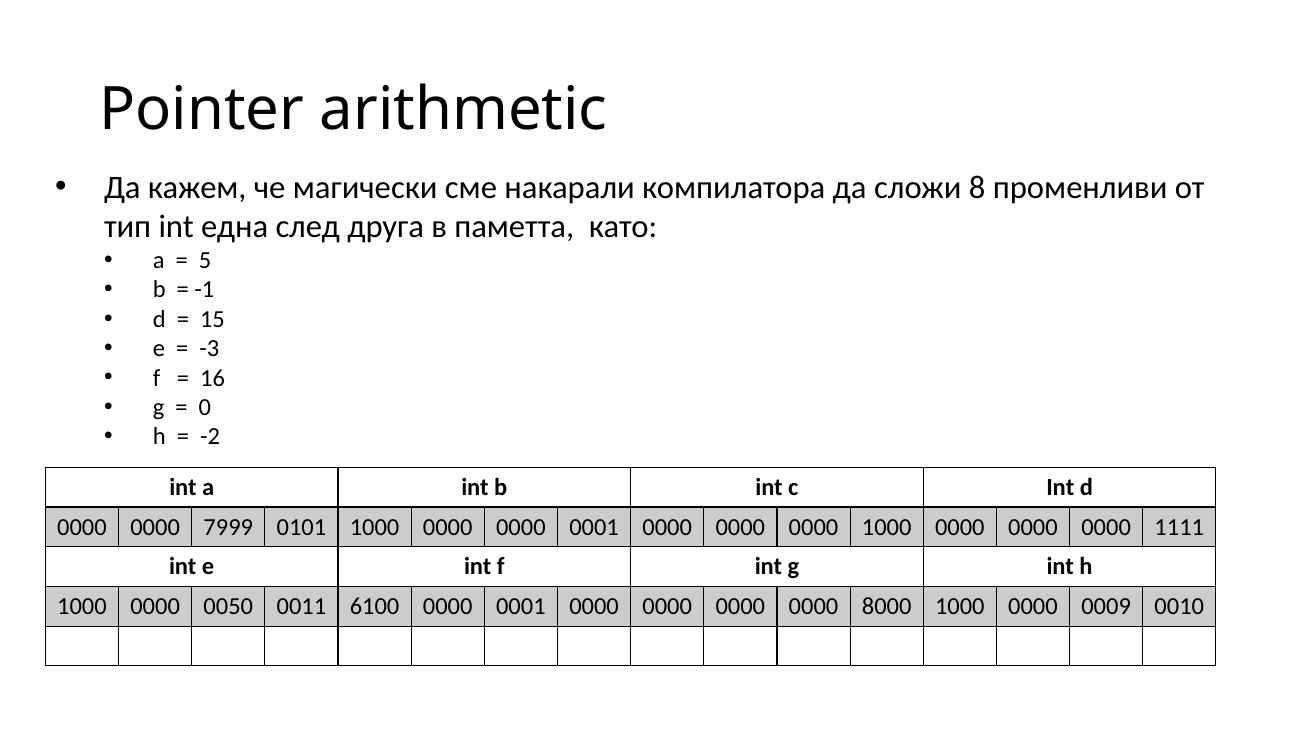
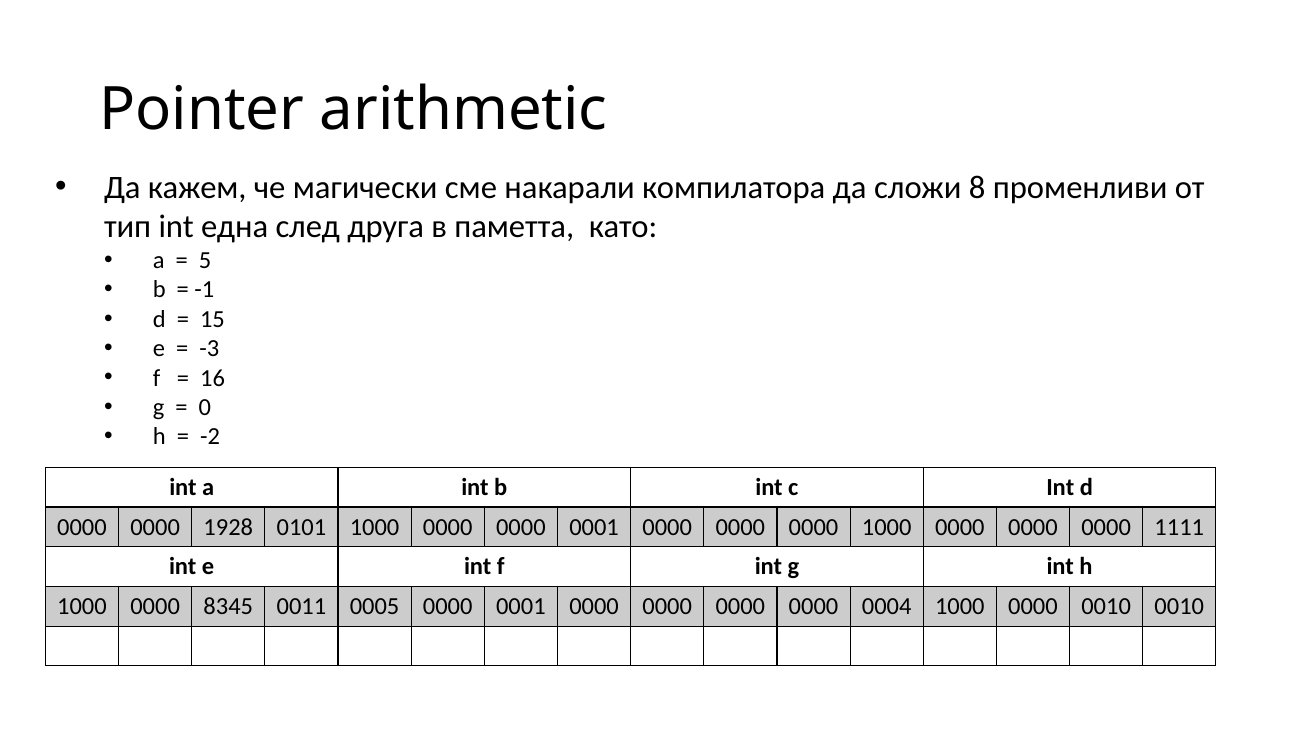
7999: 7999 -> 1928 (228, 527)
0050: 0050 -> 8345 (228, 606)
6100: 6100 -> 0005 (375, 606)
8000: 8000 -> 0004 (887, 606)
0000 0009: 0009 -> 0010 (1106, 606)
